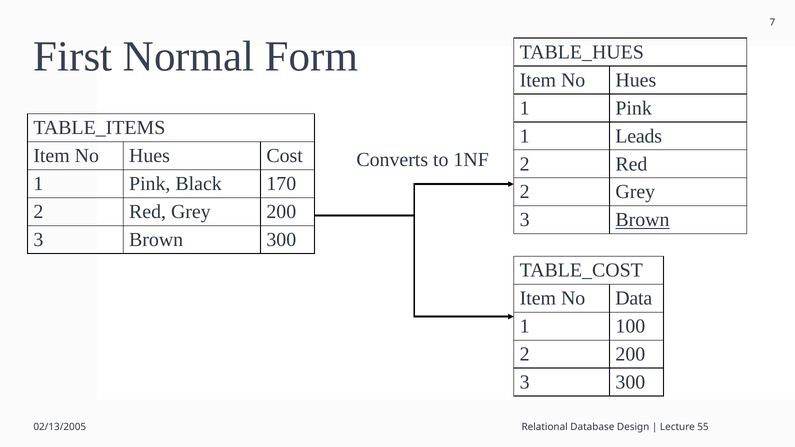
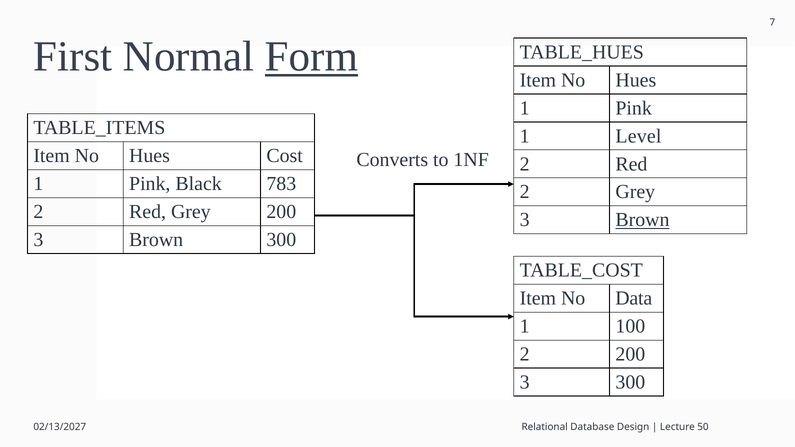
Form underline: none -> present (312, 57)
Leads: Leads -> Level (638, 136)
170: 170 -> 783 (281, 184)
02/13/2005: 02/13/2005 -> 02/13/2027 (60, 427)
55: 55 -> 50 (703, 427)
